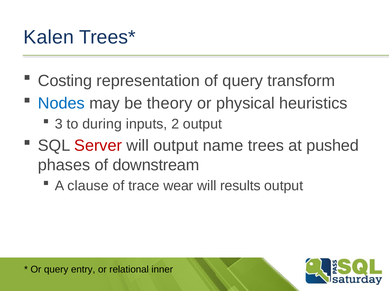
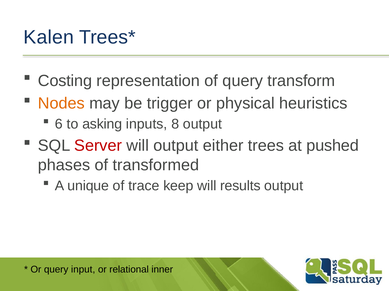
Nodes colour: blue -> orange (61, 104)
theory: theory -> trigger (170, 104)
3: 3 -> 6 (59, 124)
during: during -> asking (102, 124)
2: 2 -> 8 (175, 124)
name: name -> either (223, 146)
downstream: downstream -> transformed (156, 165)
clause: clause -> unique (88, 186)
wear: wear -> keep (178, 186)
entry: entry -> input (83, 270)
